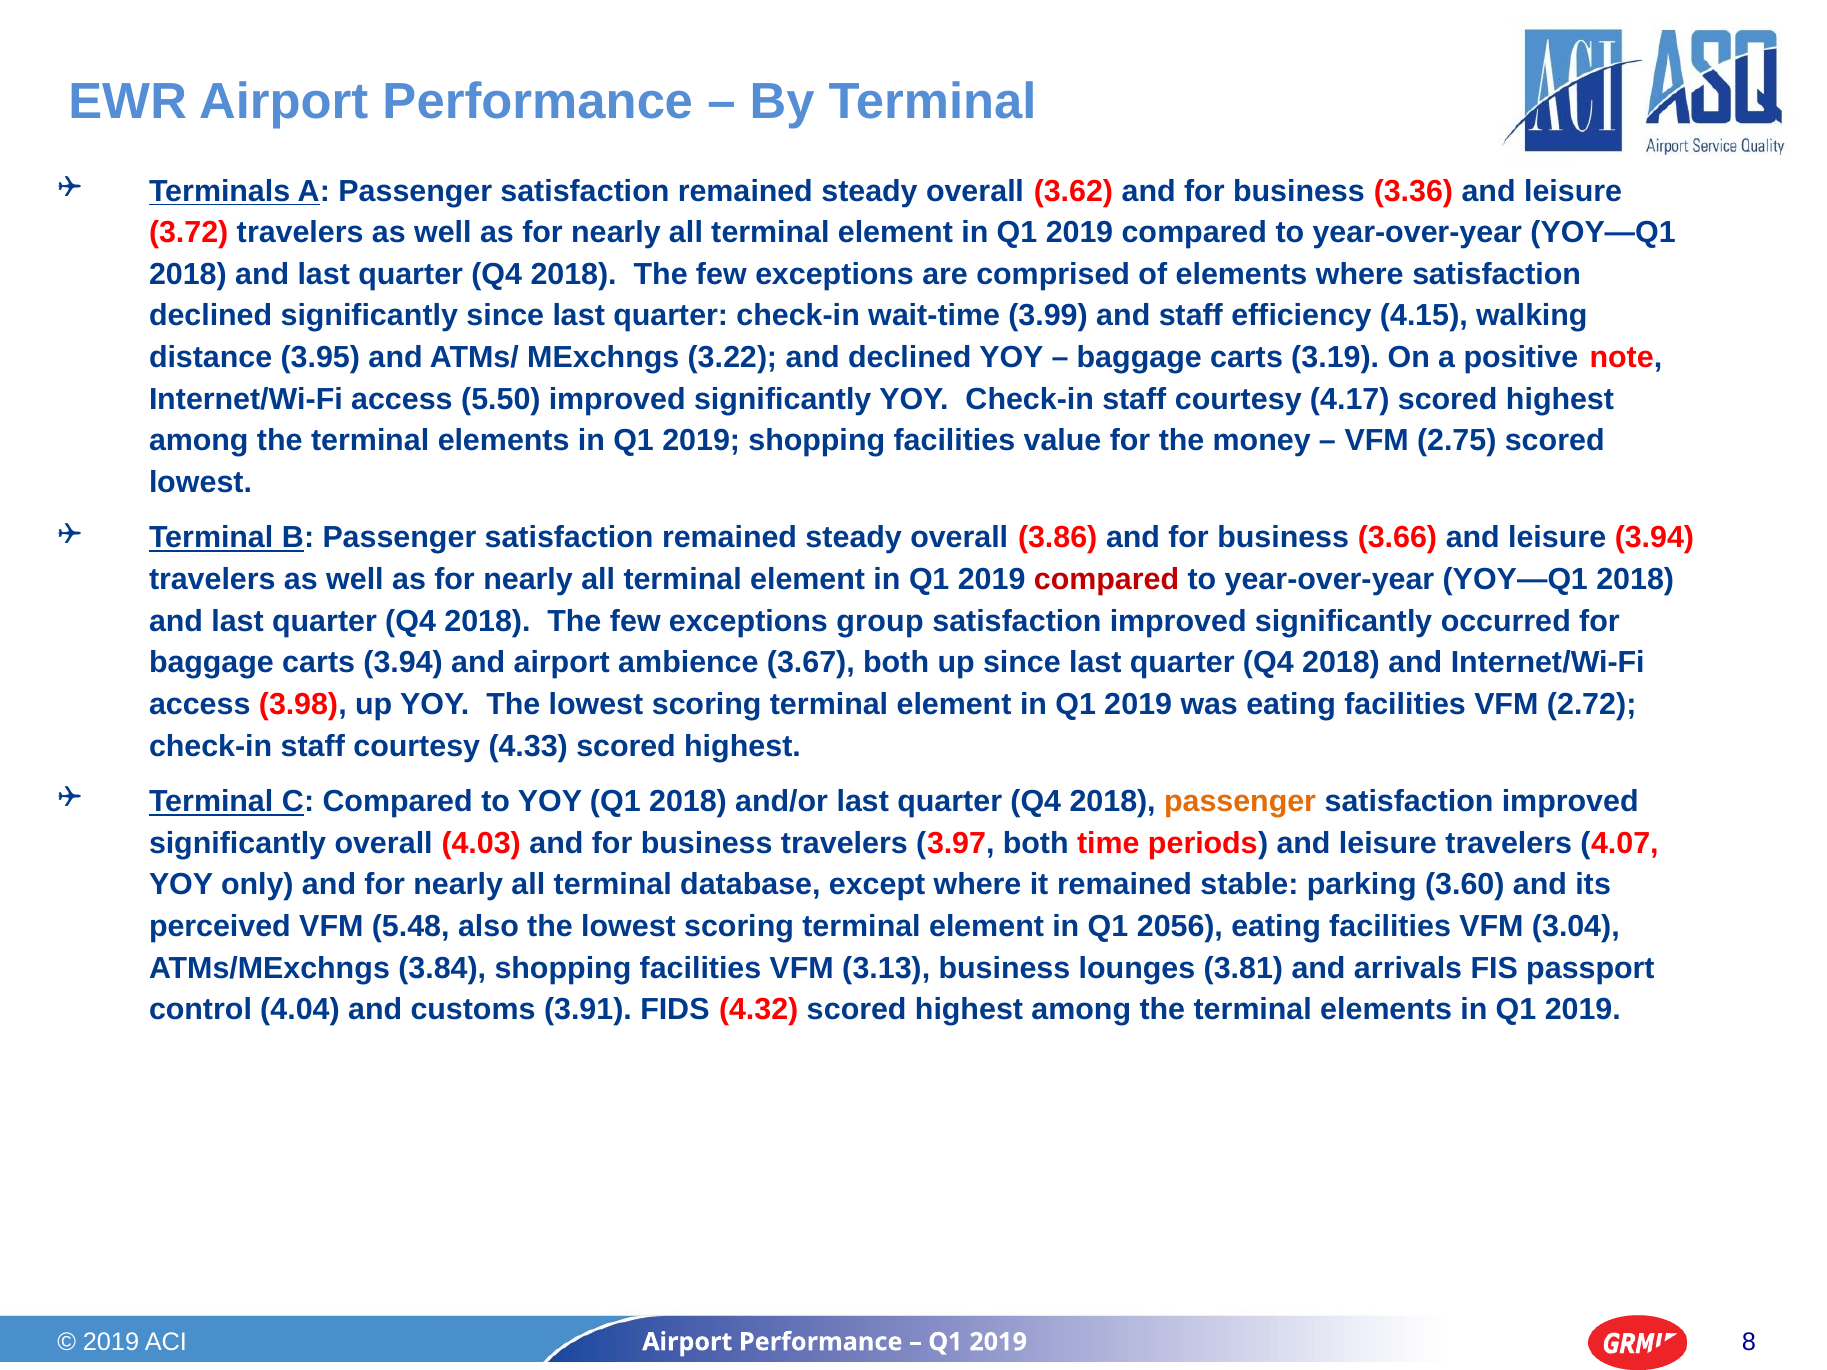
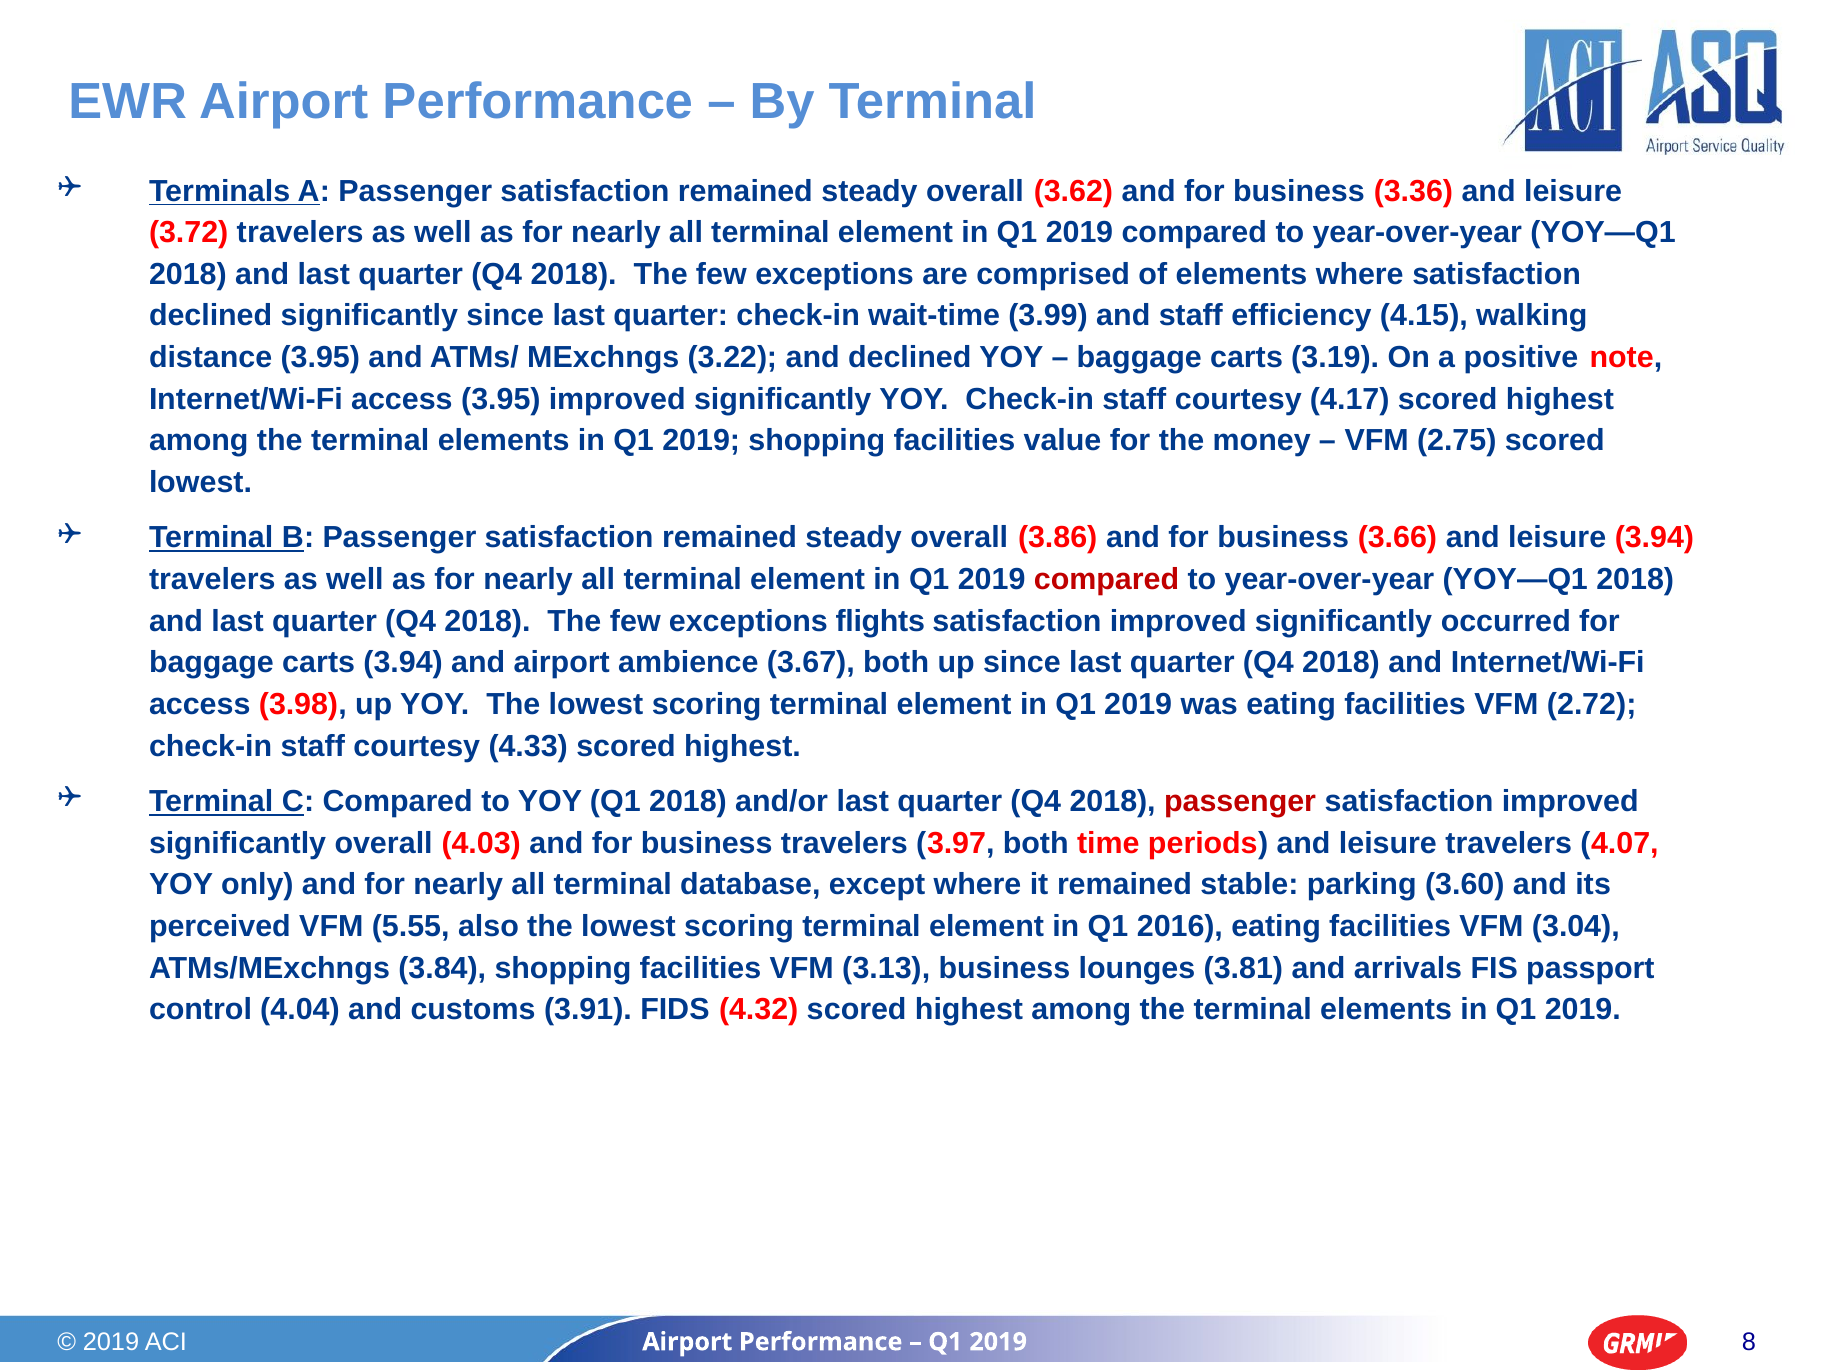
access 5.50: 5.50 -> 3.95 (501, 399)
group: group -> flights (880, 621)
passenger colour: orange -> red (1240, 802)
5.48: 5.48 -> 5.55 (411, 927)
2056: 2056 -> 2016 (1180, 927)
